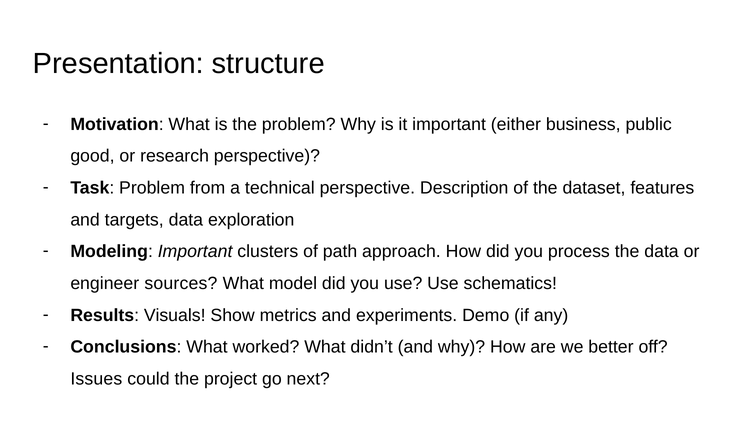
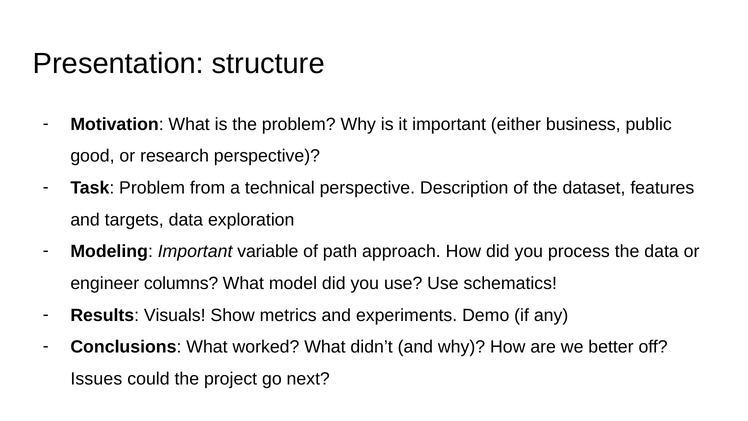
clusters: clusters -> variable (268, 251)
sources: sources -> columns (181, 283)
